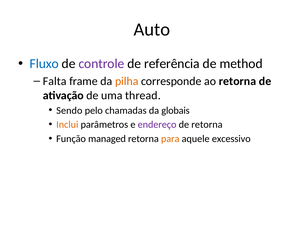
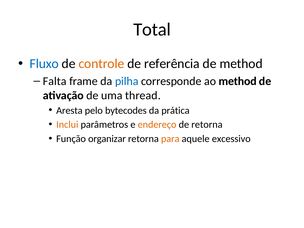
Auto: Auto -> Total (152, 29)
controle colour: purple -> orange (101, 64)
pilha colour: orange -> blue (127, 81)
ao retorna: retorna -> method (238, 81)
Sendo: Sendo -> Aresta (69, 110)
chamadas: chamadas -> bytecodes (126, 110)
globais: globais -> prática (175, 110)
endereço colour: purple -> orange (157, 125)
managed: managed -> organizar (107, 139)
